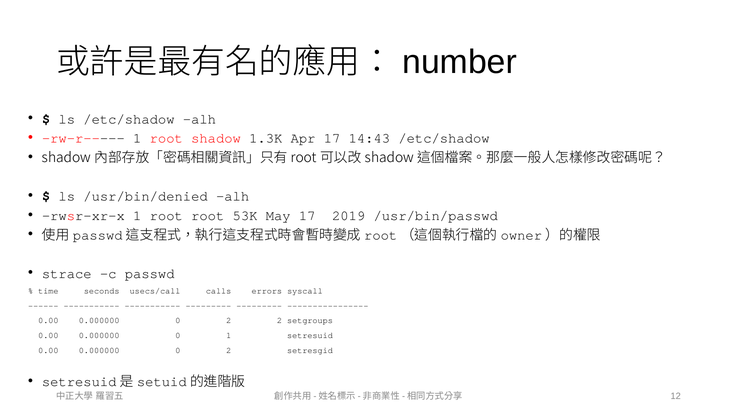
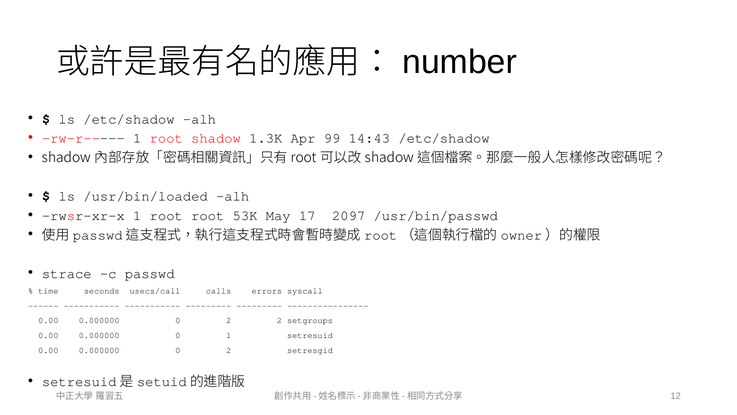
Apr 17: 17 -> 99 (332, 138)
/usr/bin/denied: /usr/bin/denied -> /usr/bin/loaded (146, 196)
2019: 2019 -> 2097 (349, 215)
